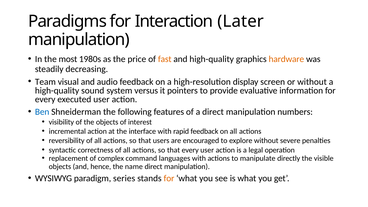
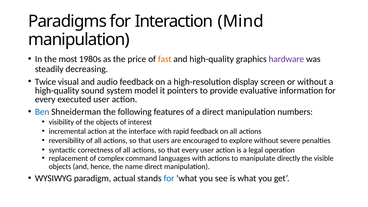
Later: Later -> Mind (241, 21)
hardware colour: orange -> purple (286, 59)
Team: Team -> Twice (45, 82)
versus: versus -> model (146, 90)
series: series -> actual (124, 178)
for colour: orange -> blue (169, 178)
